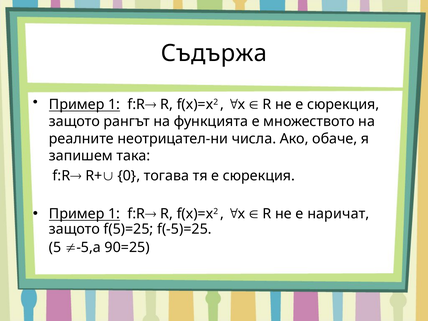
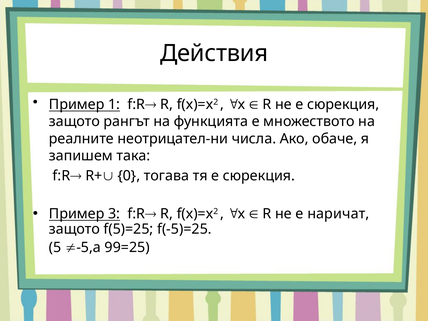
Съдържа: Съдържа -> Действия (214, 53)
1: 1 -> 3 (114, 214)
90=25: 90=25 -> 99=25 (127, 247)
